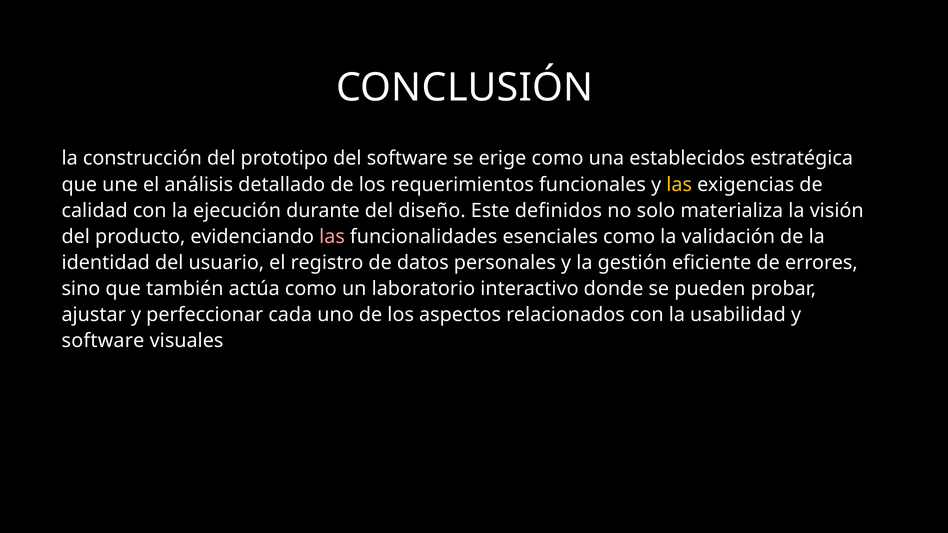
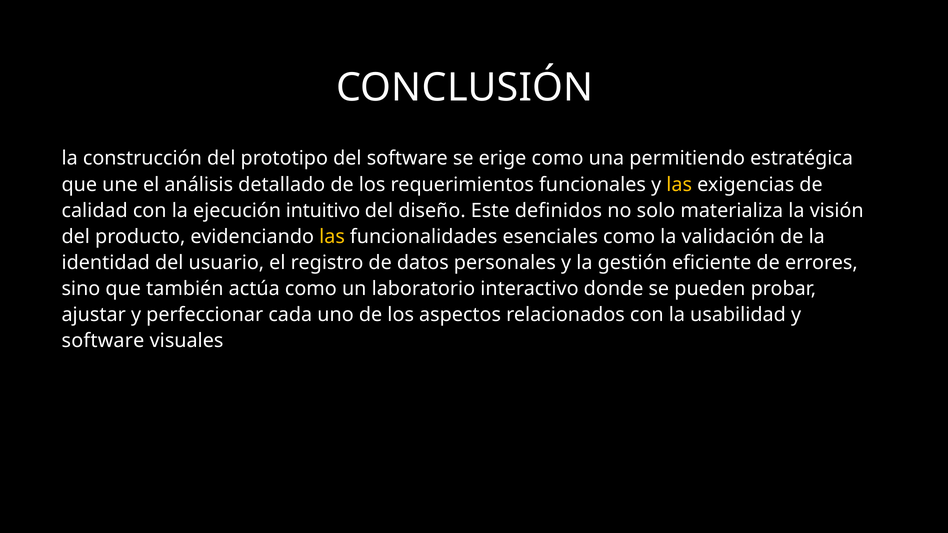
establecidos: establecidos -> permitiendo (687, 159)
durante: durante -> intuitivo (323, 211)
las colour: pink -> yellow (332, 237)
